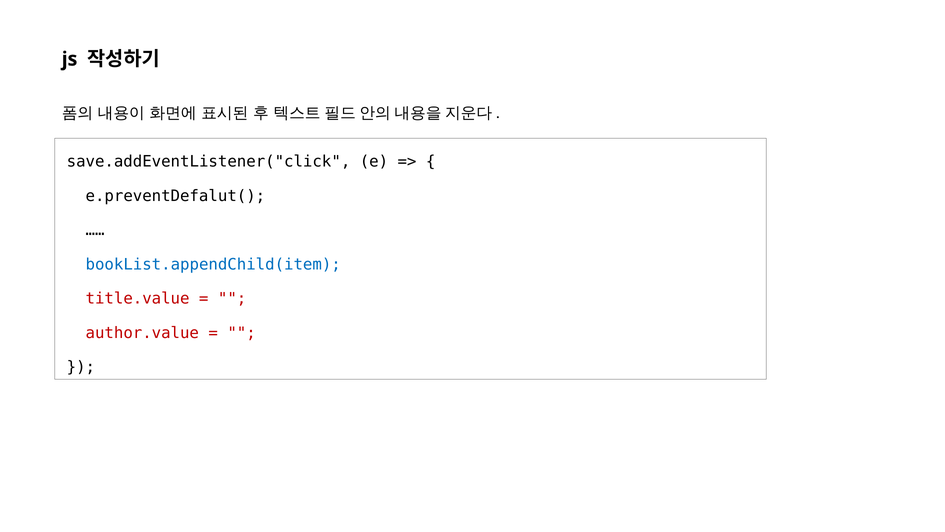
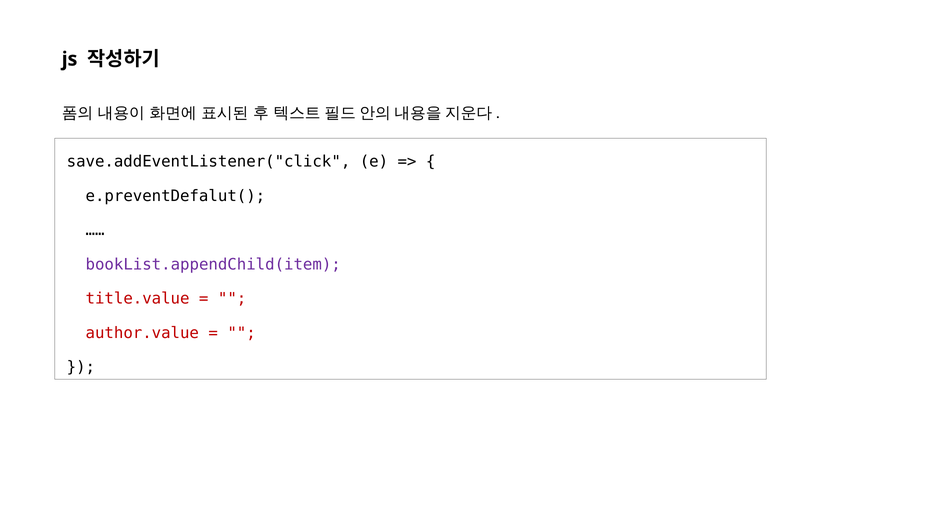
bookList.appendChild(item colour: blue -> purple (213, 264)
